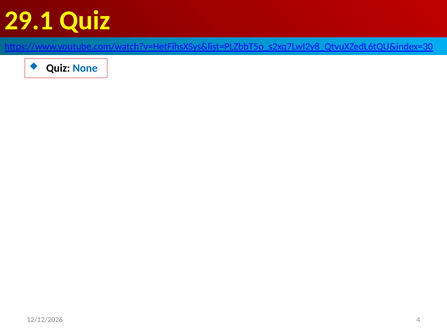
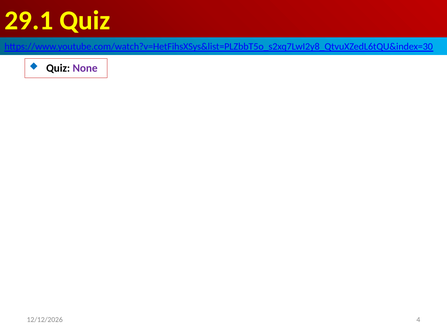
None colour: blue -> purple (85, 68)
